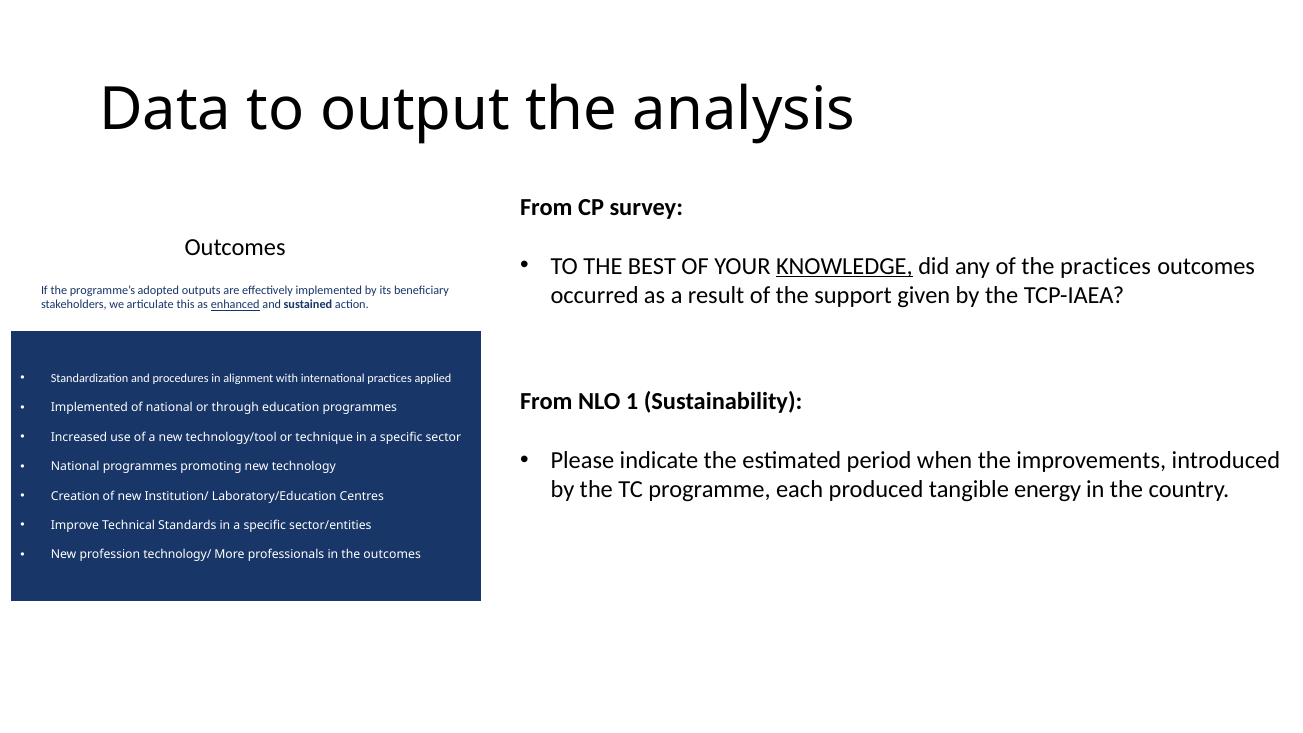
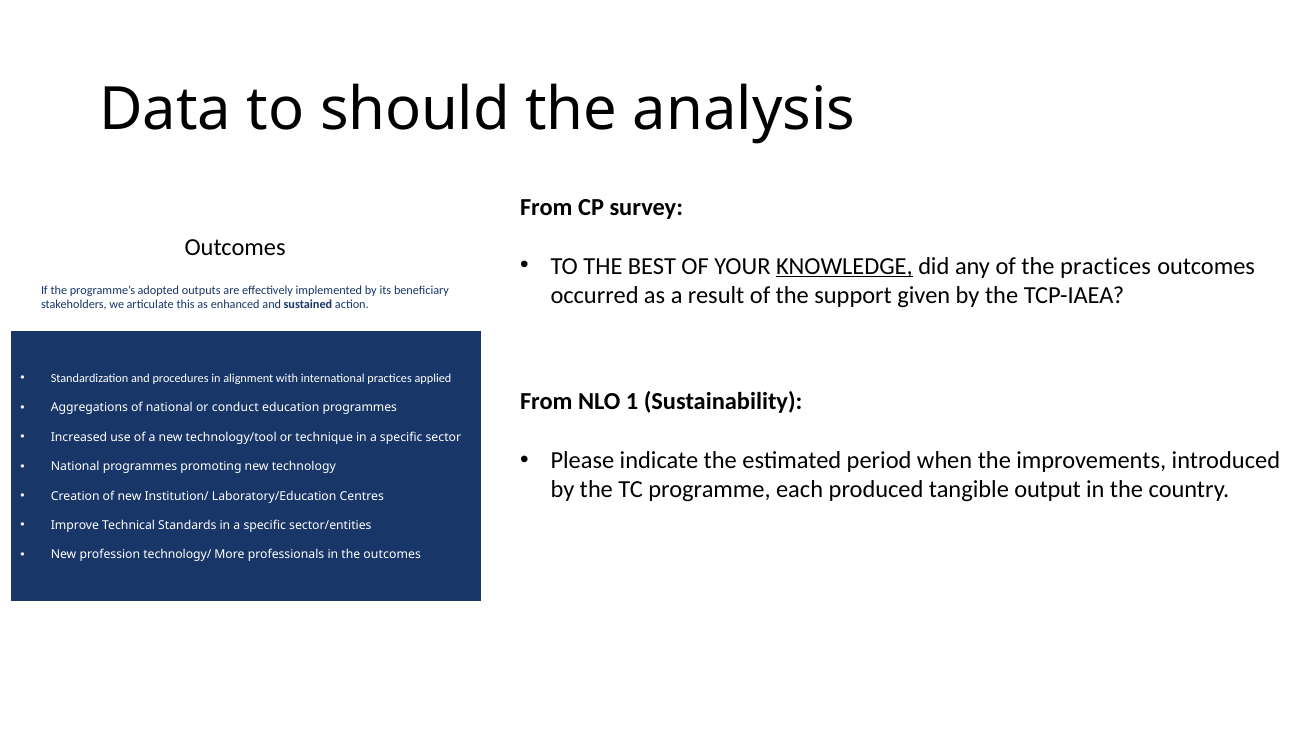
output: output -> should (415, 109)
enhanced underline: present -> none (235, 305)
Implemented: Implemented -> Aggregations (89, 408)
through: through -> conduct (235, 408)
energy: energy -> output (1048, 490)
